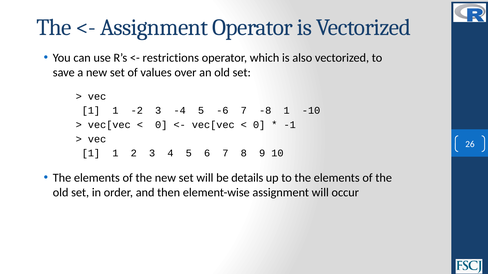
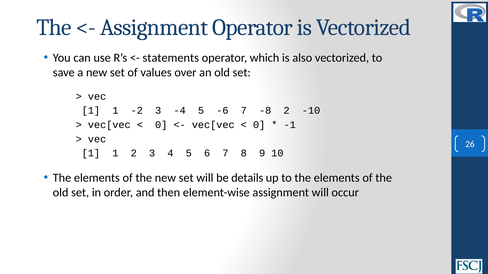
restrictions: restrictions -> statements (171, 58)
-8 1: 1 -> 2 (287, 111)
